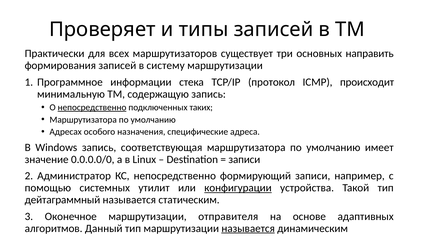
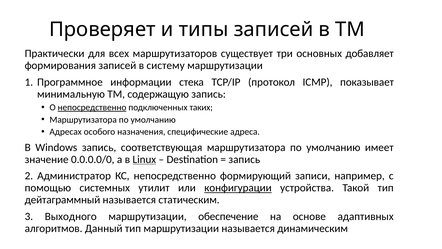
направить: направить -> добавляет (370, 54)
происходит: происходит -> показывает (367, 82)
Linux underline: none -> present (144, 159)
записи: записи -> запись (244, 159)
Оконечное: Оконечное -> Выходного (71, 216)
отправителя: отправителя -> обеспечение (228, 216)
называется underline: present -> none (248, 228)
